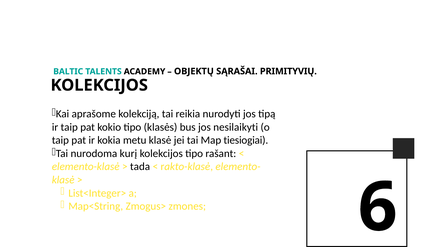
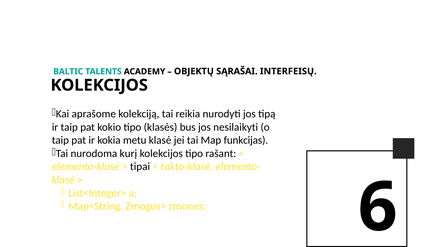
PRIMITYVIŲ: PRIMITYVIŲ -> INTERFEISŲ (288, 71)
tiesiogiai: tiesiogiai -> funkcijas (246, 141)
tada: tada -> tipai (140, 167)
